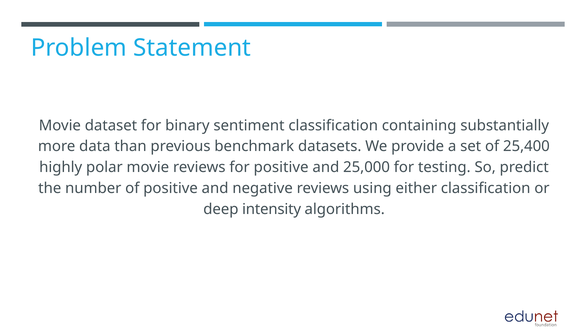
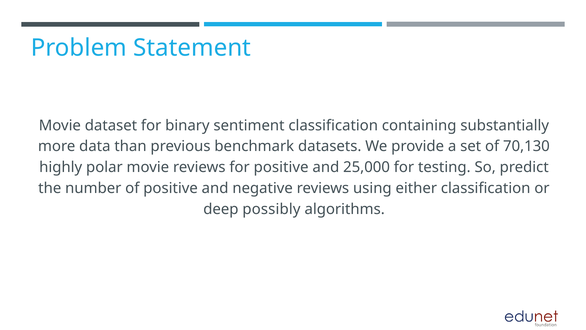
25,400: 25,400 -> 70,130 (526, 146)
intensity: intensity -> possibly (271, 209)
